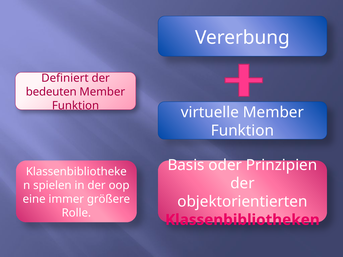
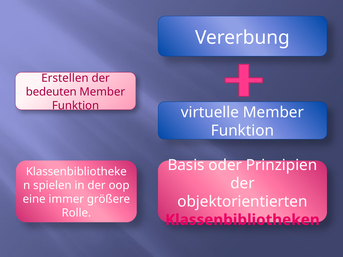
Definiert: Definiert -> Erstellen (65, 78)
